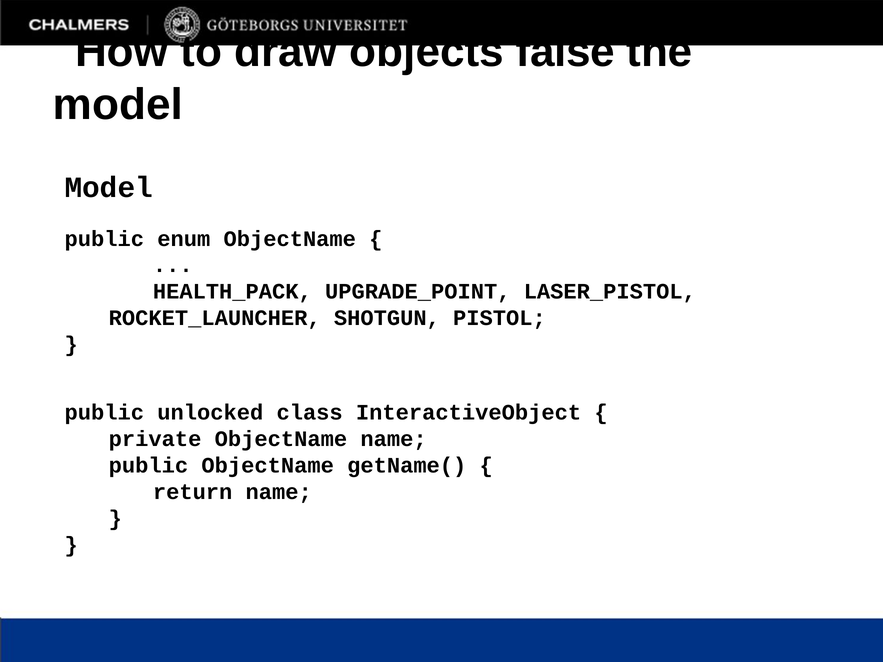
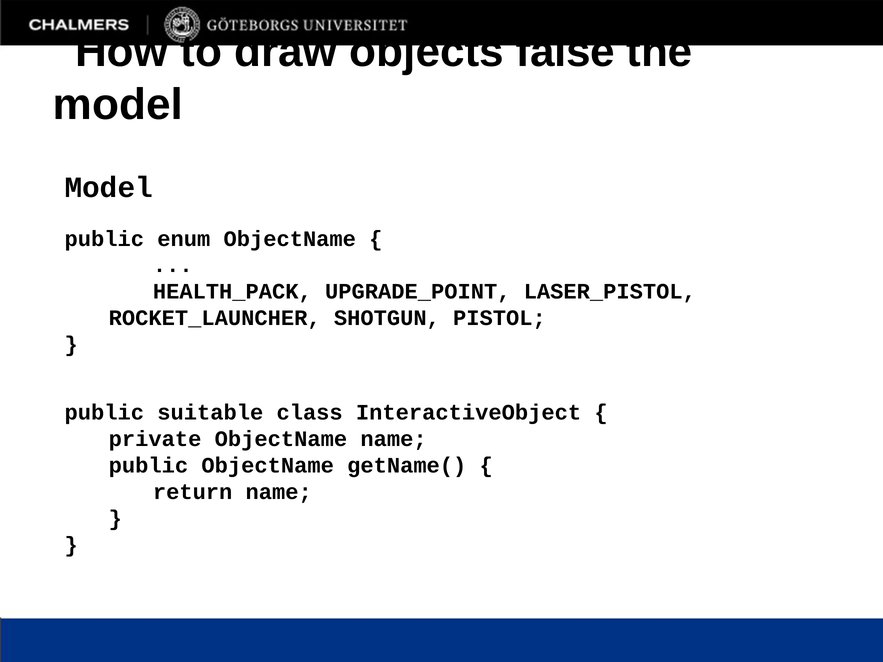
unlocked: unlocked -> suitable (210, 412)
